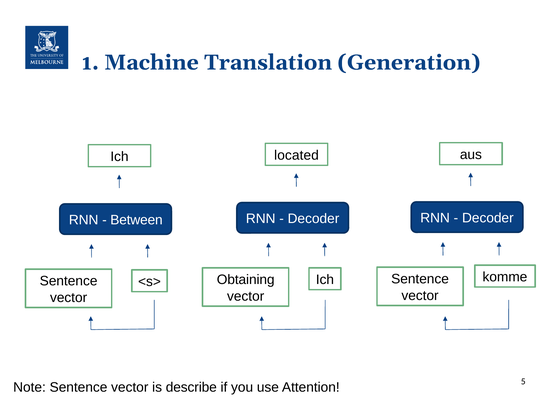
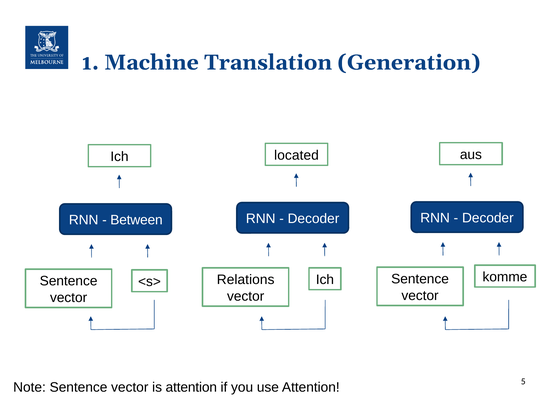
Obtaining: Obtaining -> Relations (246, 279)
is describe: describe -> attention (191, 386)
